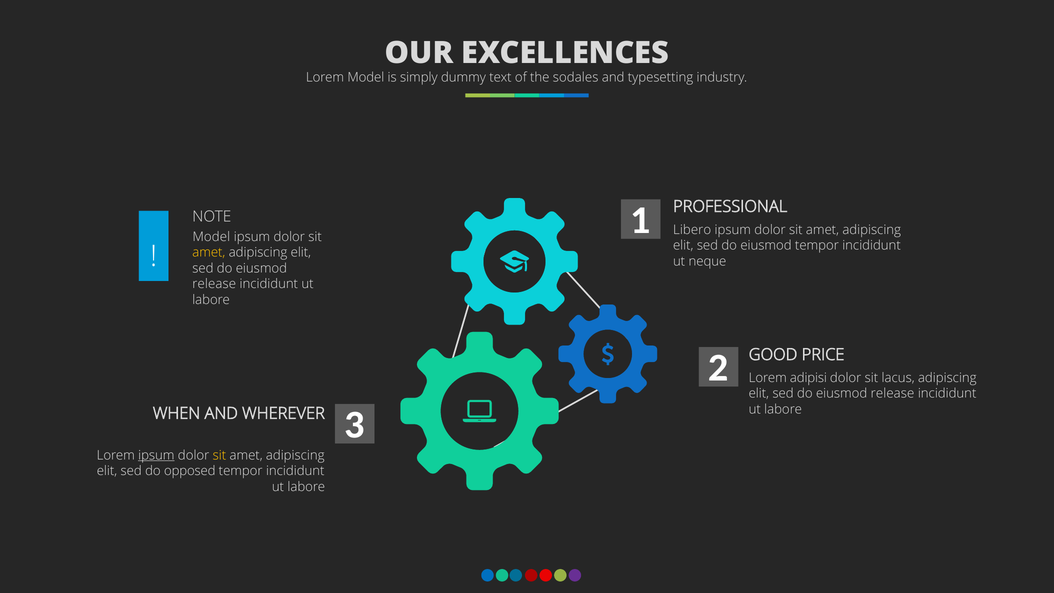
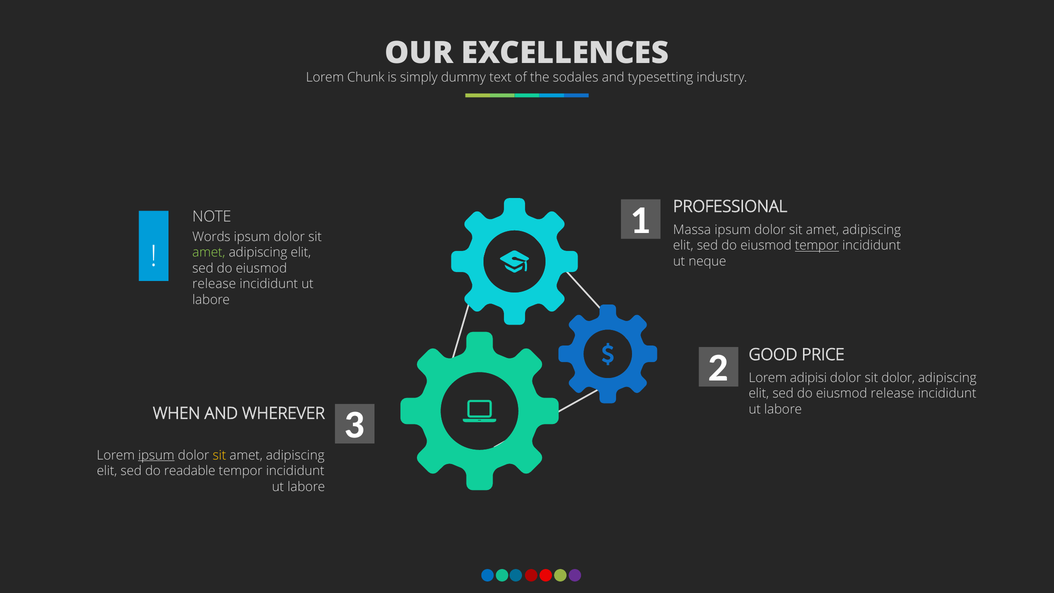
Lorem Model: Model -> Chunk (366, 77)
Libero: Libero -> Massa (692, 230)
Model: Model -> Words (211, 237)
tempor underline: none -> present (817, 245)
amet colour: yellow -> light green (209, 252)
sit lacus: lacus -> dolor (898, 378)
opposed: opposed -> readable (190, 471)
